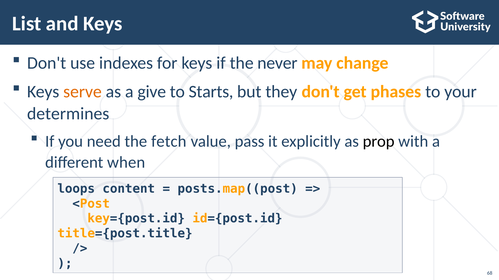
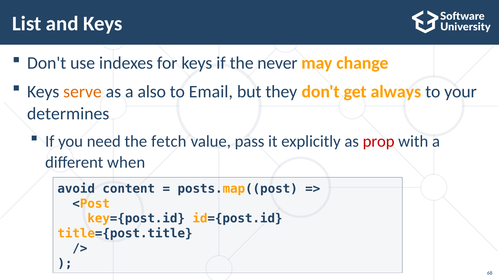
give: give -> also (152, 92)
Starts: Starts -> Email (211, 92)
phases: phases -> always (396, 92)
prop colour: black -> red (379, 142)
loops: loops -> avoid (76, 189)
